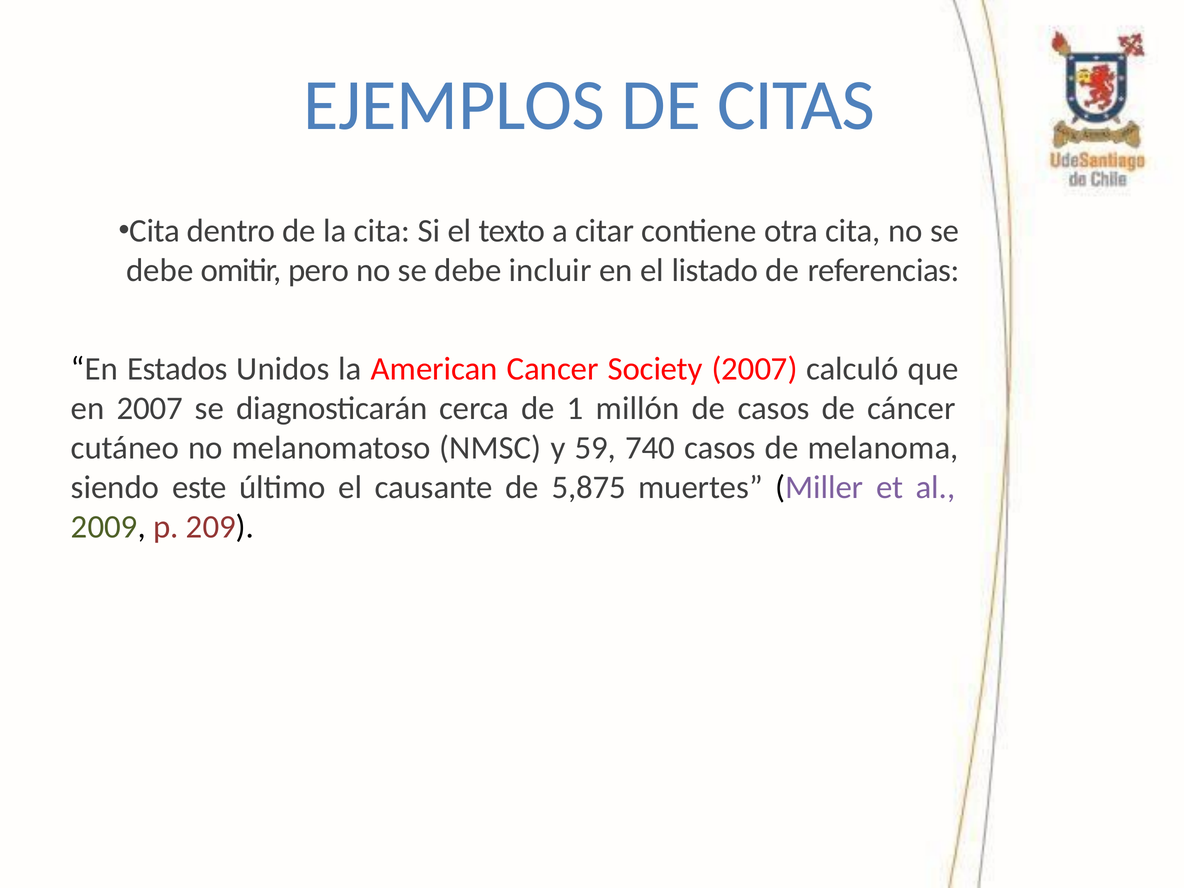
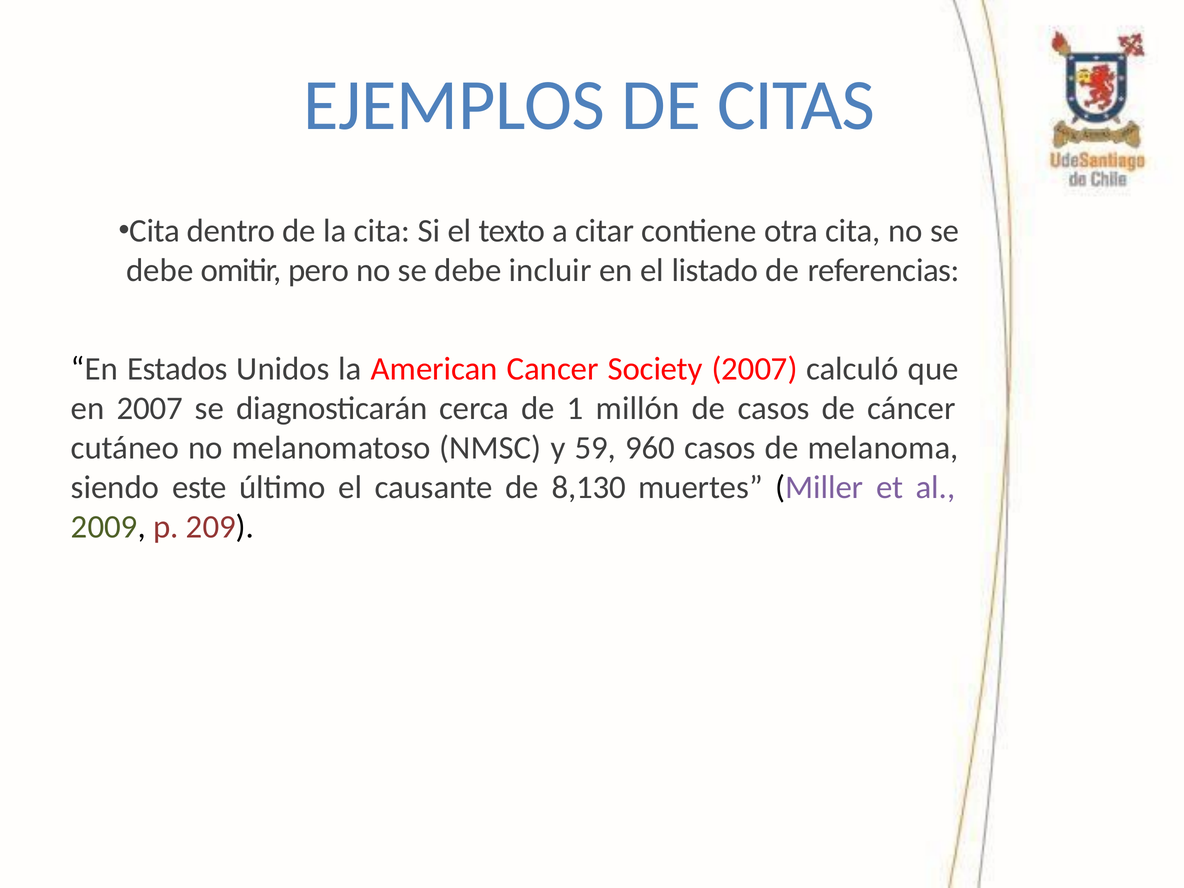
740: 740 -> 960 (650, 448)
5,875: 5,875 -> 8,130 (589, 487)
